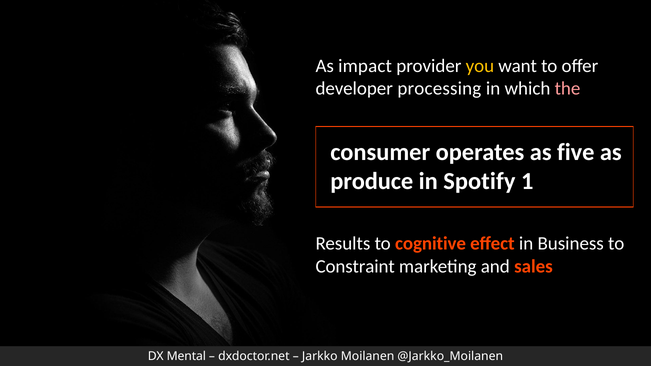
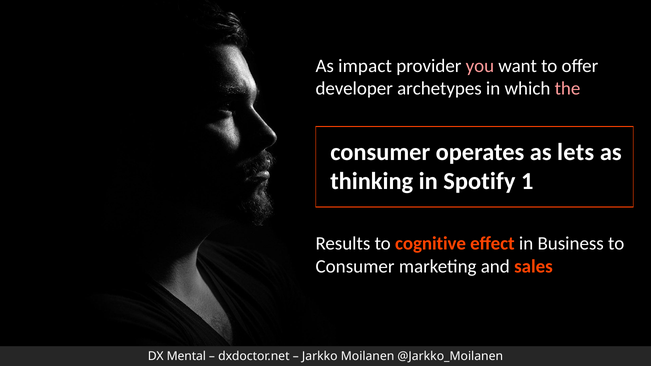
you colour: yellow -> pink (480, 66)
processing: processing -> archetypes (439, 89)
five: five -> lets (576, 152)
produce: produce -> thinking (372, 181)
Constraint: Constraint -> Consumer (355, 266)
